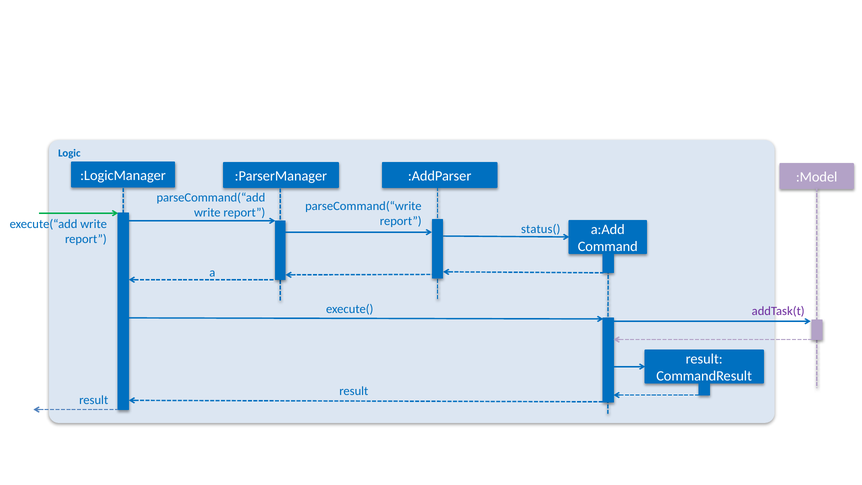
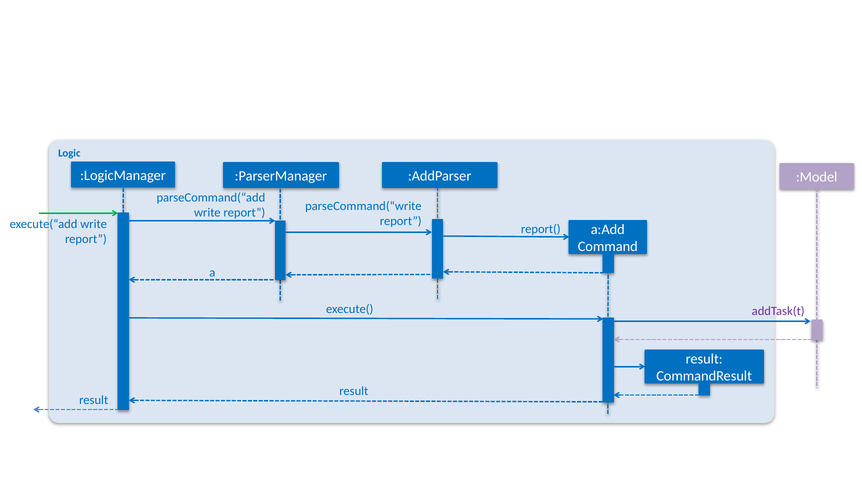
status(: status( -> report( (541, 229)
